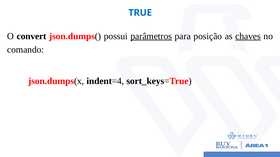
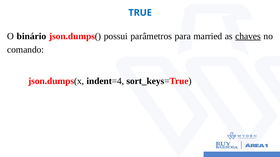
convert: convert -> binário (31, 36)
parâmetros underline: present -> none (151, 36)
posição: posição -> married (208, 36)
